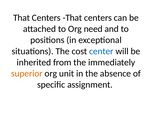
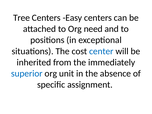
That: That -> Tree (22, 18)
Centers That: That -> Easy (72, 18)
superior colour: orange -> blue (27, 74)
